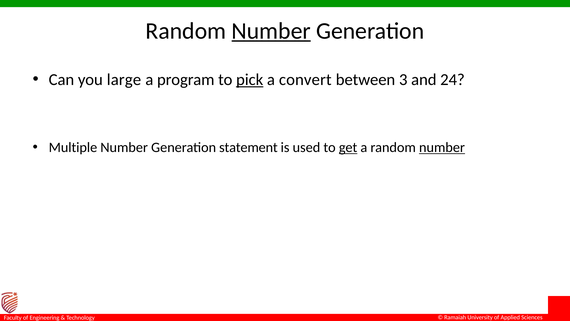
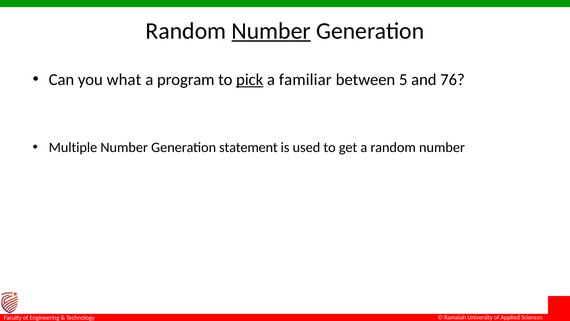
large: large -> what (124, 80)
convert: convert -> familiar (305, 80)
3: 3 -> 5 (403, 80)
24: 24 -> 76 (452, 80)
get underline: present -> none (348, 147)
number underline: present -> none (442, 147)
